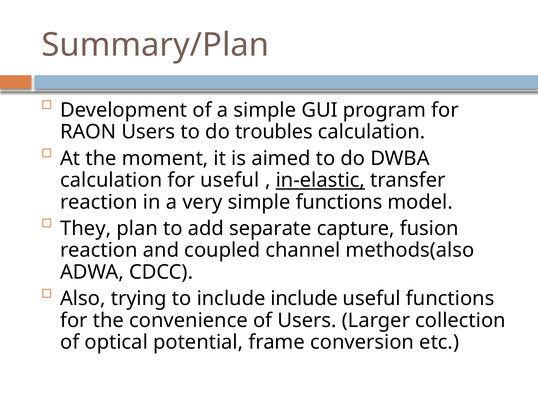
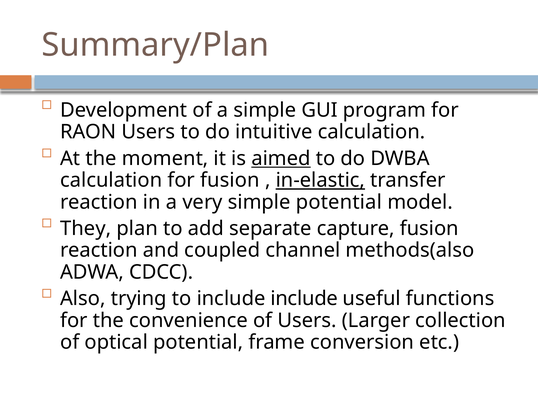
troubles: troubles -> intuitive (274, 132)
aimed underline: none -> present (281, 159)
for useful: useful -> fusion (230, 180)
simple functions: functions -> potential (339, 202)
